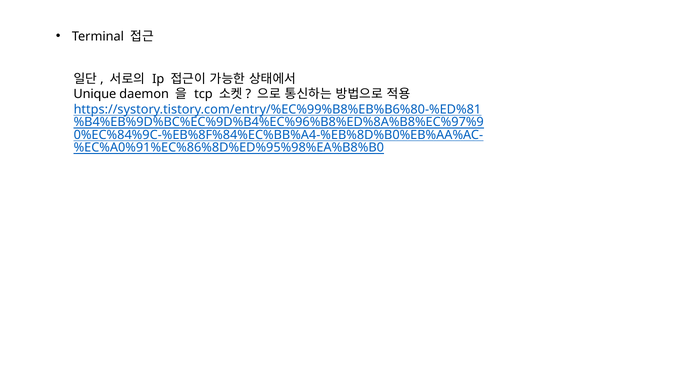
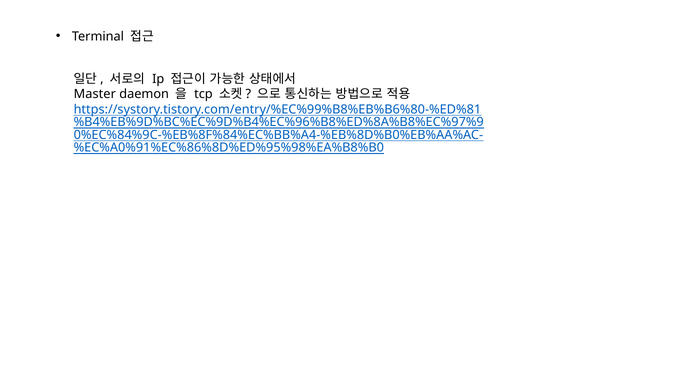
Unique: Unique -> Master (95, 94)
